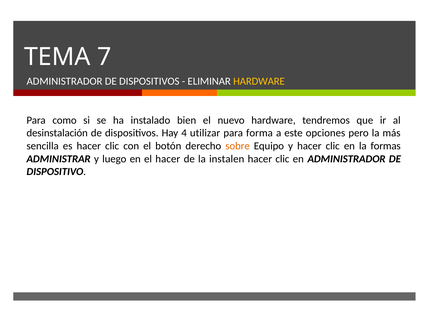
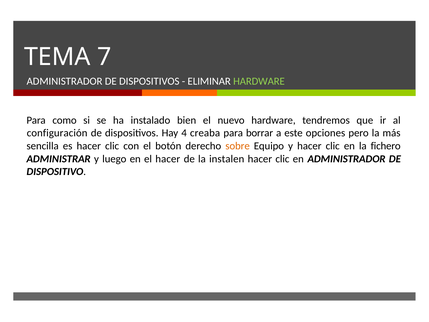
HARDWARE colour: yellow -> light green (259, 81)
desinstalación: desinstalación -> configuración (57, 133)
utilizar: utilizar -> creaba (205, 133)
forma: forma -> borrar (260, 133)
formas: formas -> fichero (386, 146)
